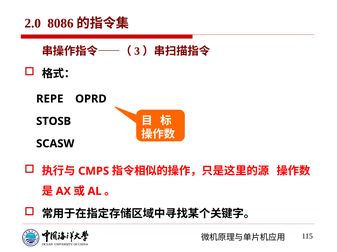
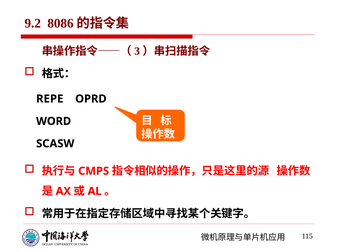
2.0: 2.0 -> 9.2 (33, 23)
STOSB: STOSB -> WORD (54, 122)
